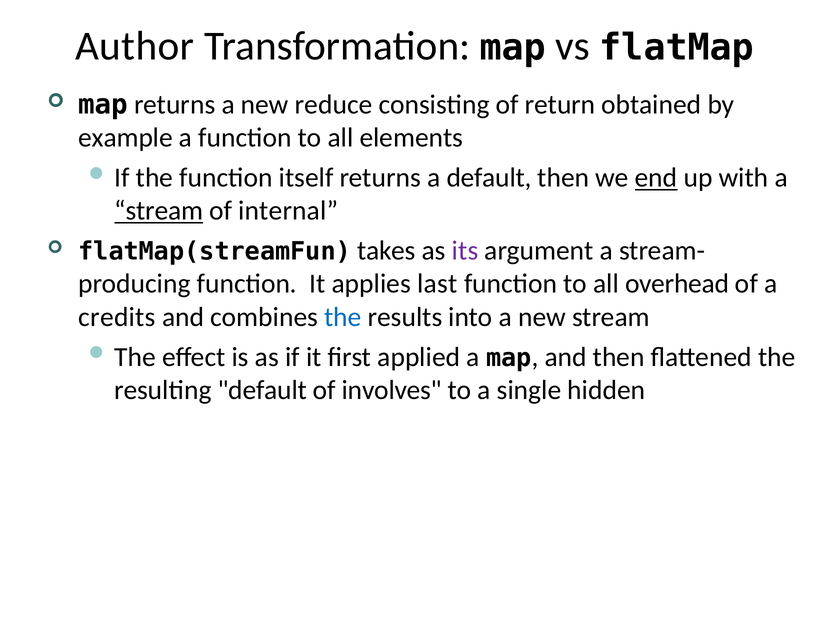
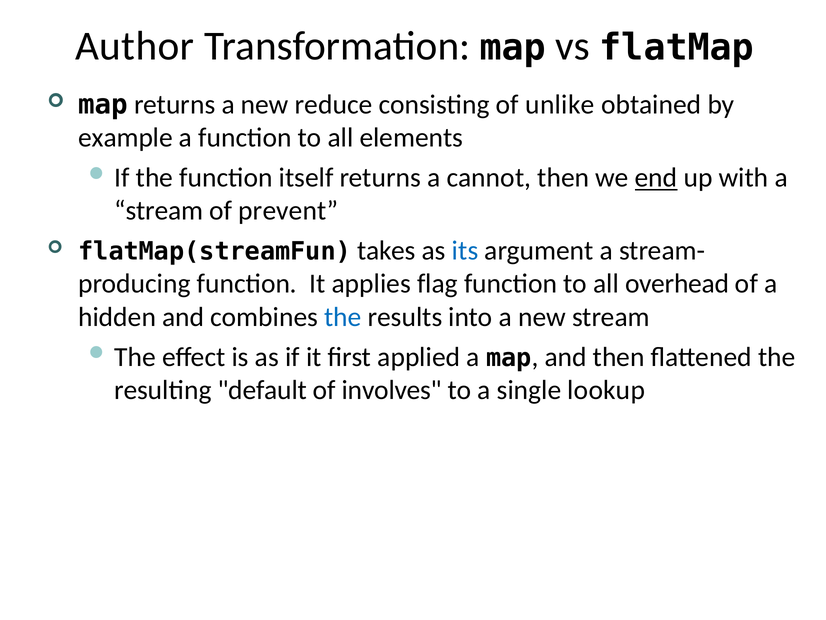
return: return -> unlike (560, 105)
a default: default -> cannot (489, 178)
stream underline: present -> none (159, 211)
internal: internal -> prevent (288, 211)
its colour: purple -> blue (465, 251)
last: last -> flag (437, 284)
credits: credits -> hidden (117, 317)
hidden: hidden -> lookup (606, 390)
